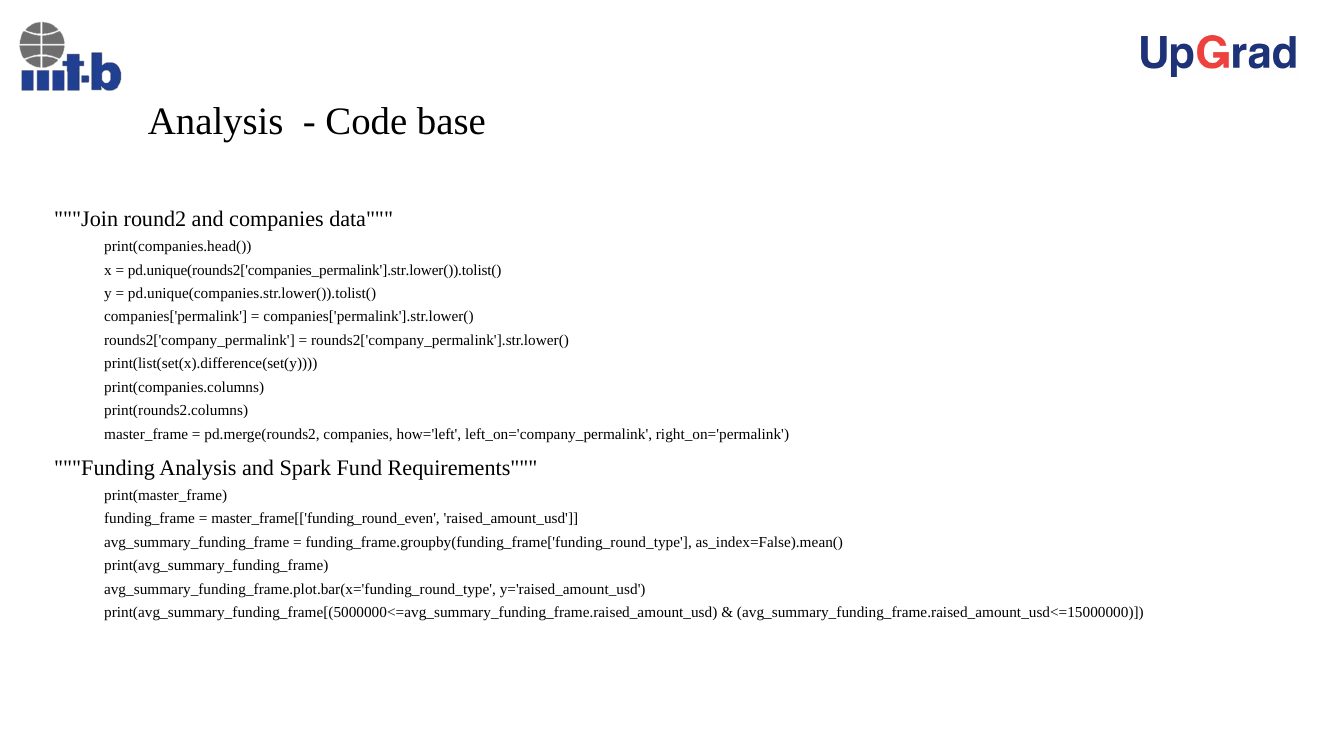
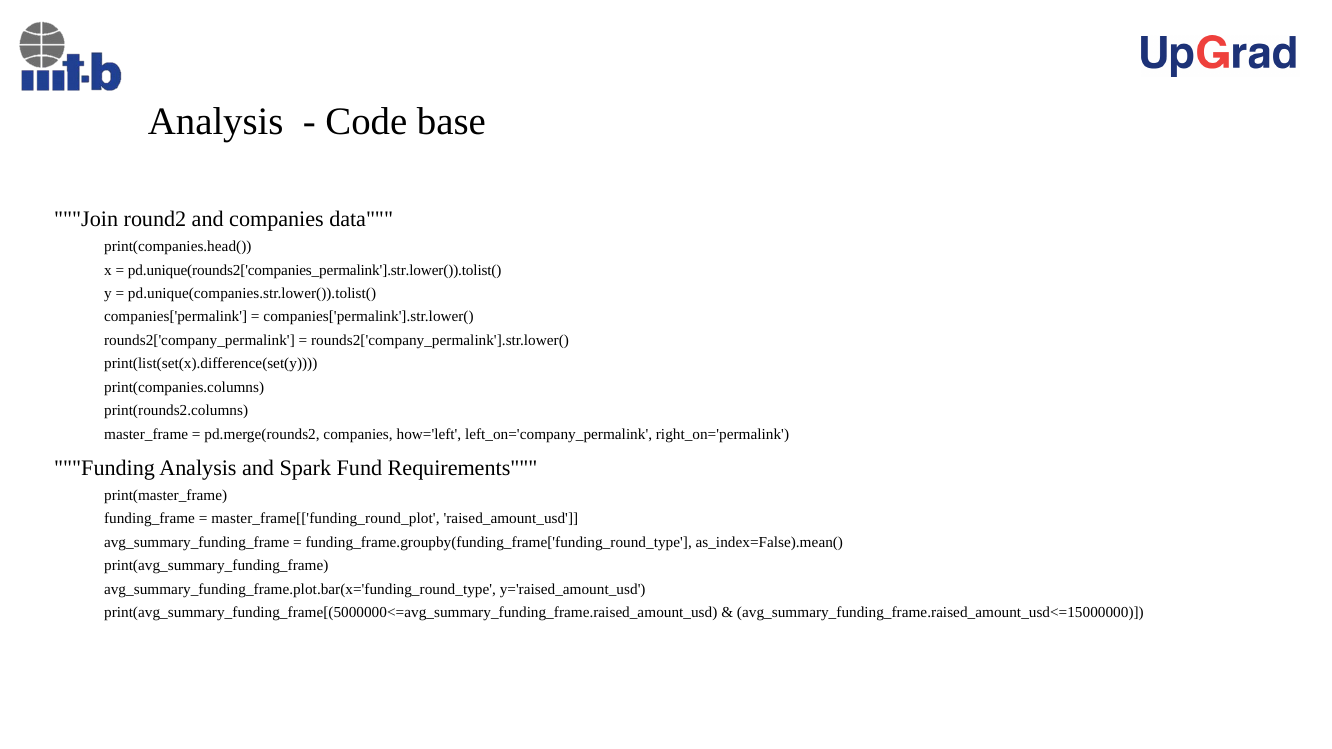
master_frame[['funding_round_even: master_frame[['funding_round_even -> master_frame[['funding_round_plot (325, 519)
